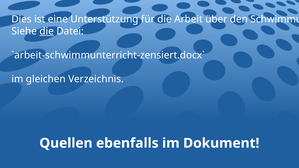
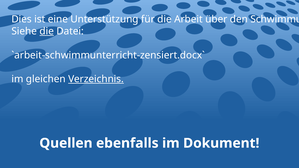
Verzeichnis underline: none -> present (96, 79)
